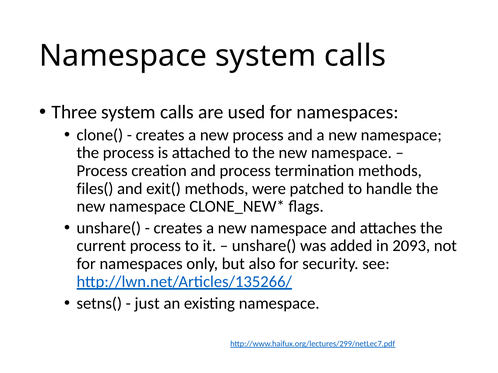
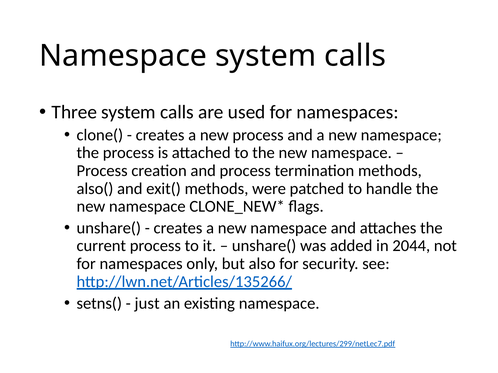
files(: files( -> also( (95, 189)
2093: 2093 -> 2044 (411, 246)
